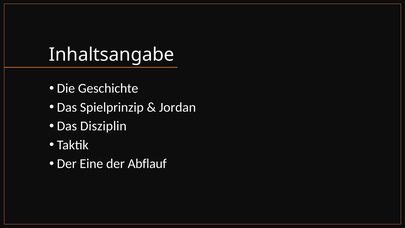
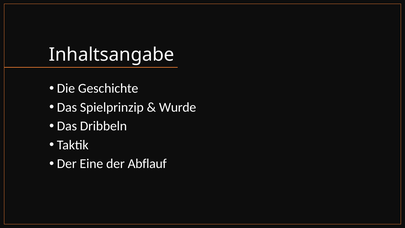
Jordan: Jordan -> Wurde (178, 107)
Disziplin: Disziplin -> Dribbeln (103, 126)
